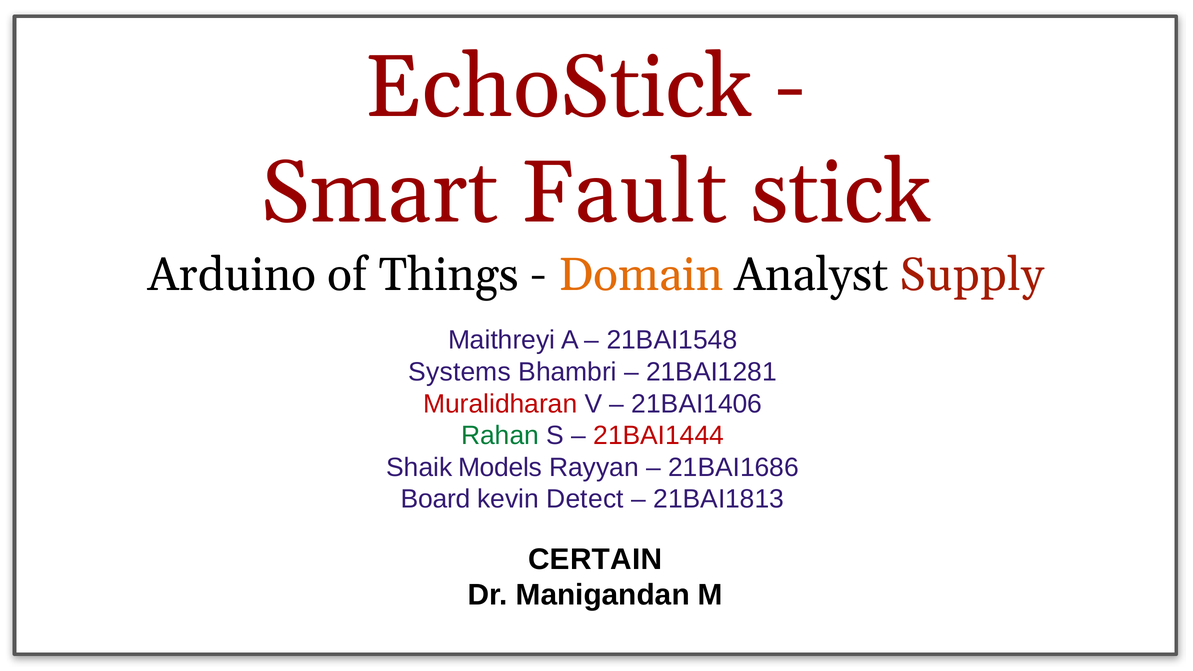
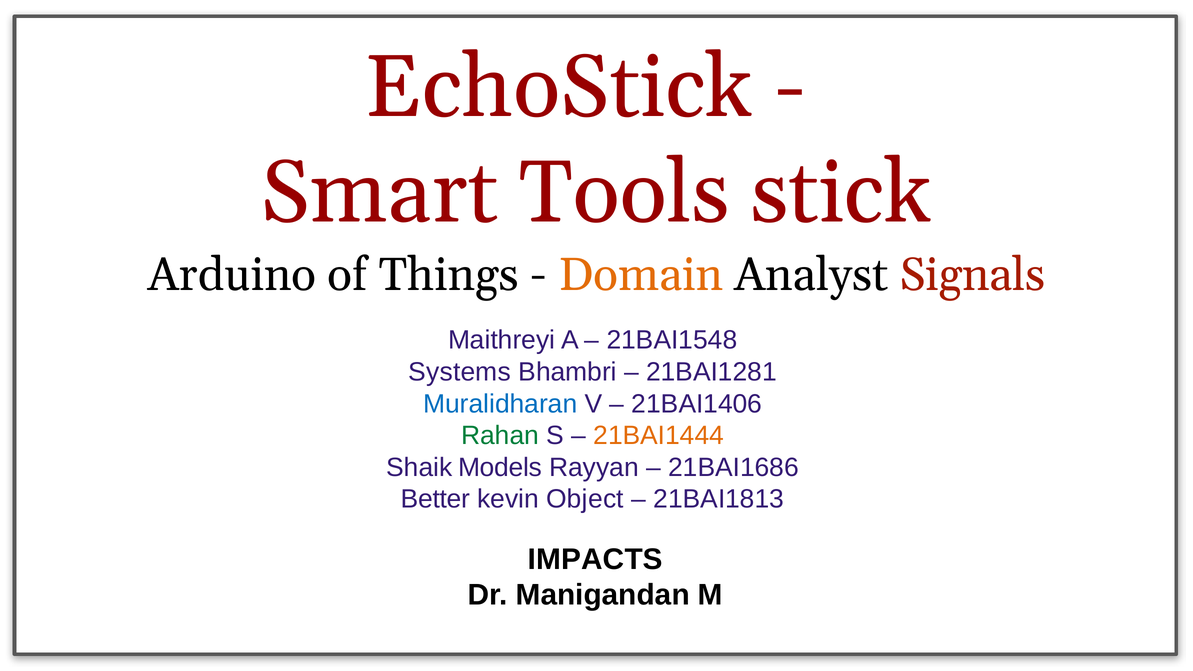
Fault: Fault -> Tools (624, 193)
Supply: Supply -> Signals (972, 275)
Muralidharan colour: red -> blue (500, 404)
21BAI1444 colour: red -> orange (659, 436)
Board: Board -> Better (436, 499)
Detect: Detect -> Object (585, 499)
CERTAIN: CERTAIN -> IMPACTS (595, 559)
